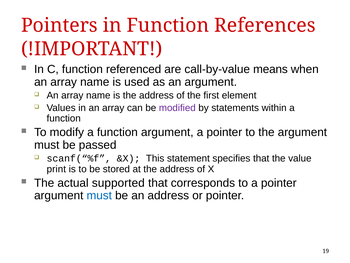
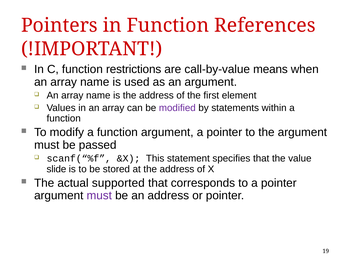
referenced: referenced -> restrictions (134, 69)
print: print -> slide (56, 169)
must colour: blue -> purple (99, 195)
